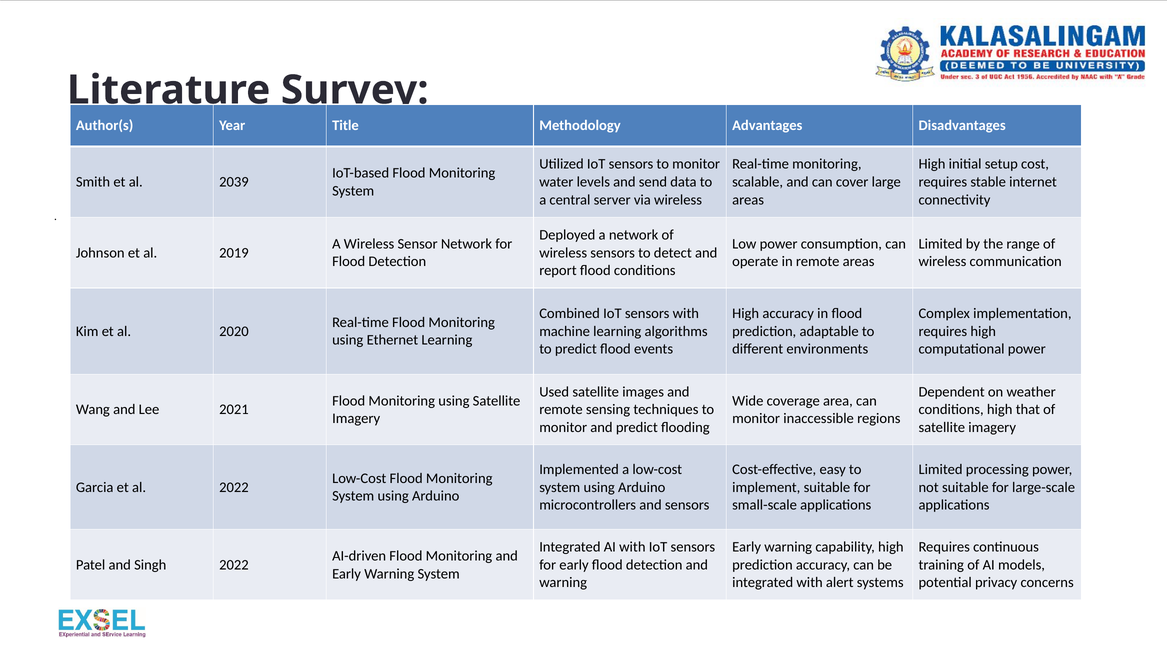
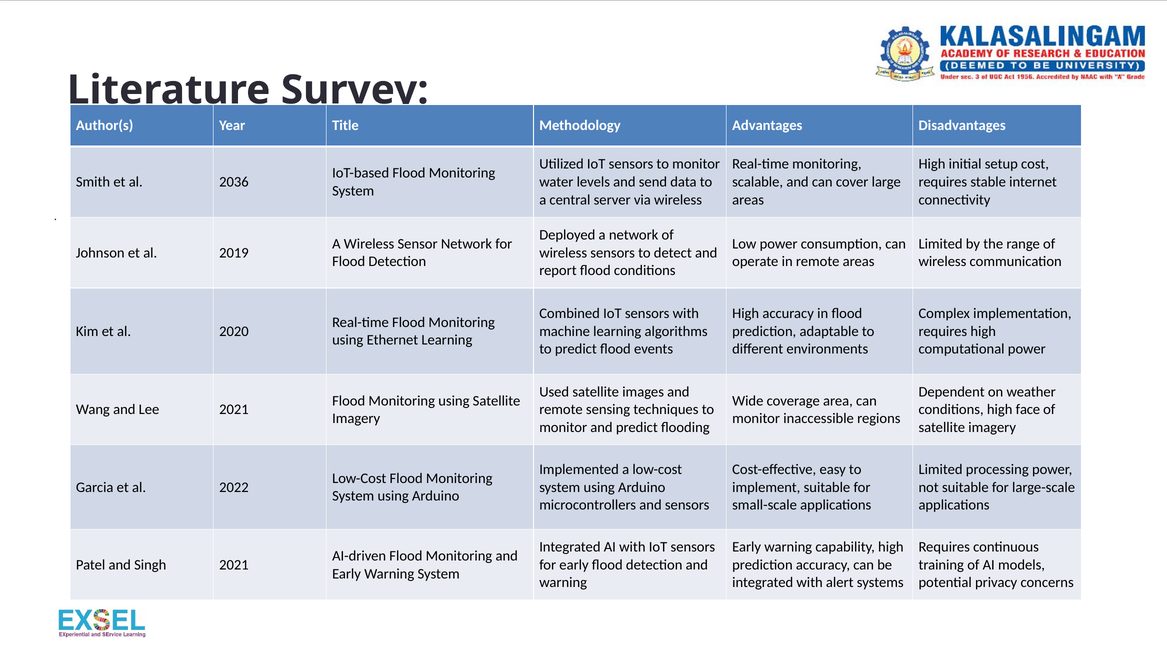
2039: 2039 -> 2036 (234, 182)
that: that -> face (1028, 410)
Singh 2022: 2022 -> 2021 (234, 565)
